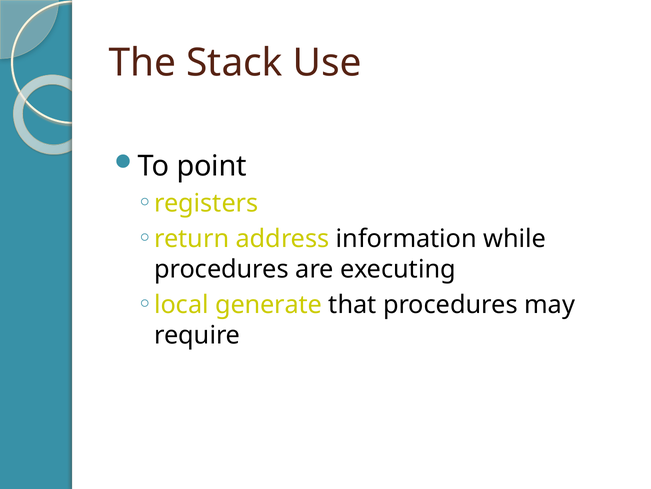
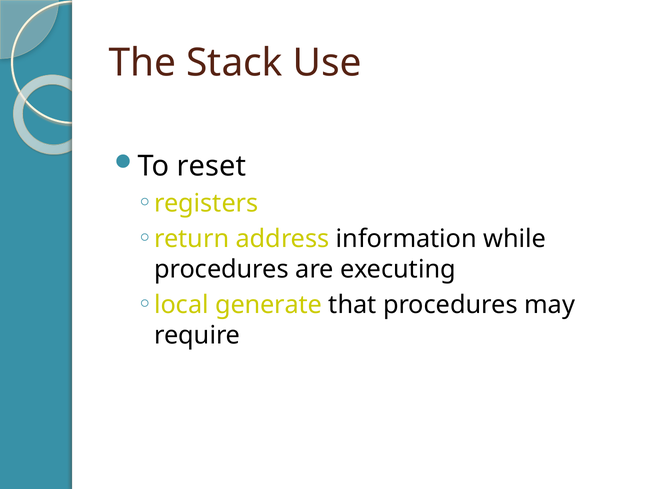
point: point -> reset (211, 166)
